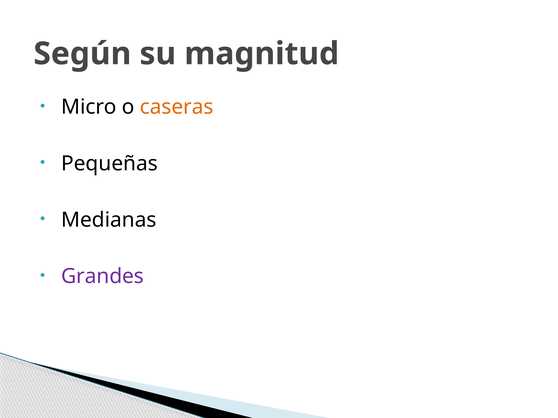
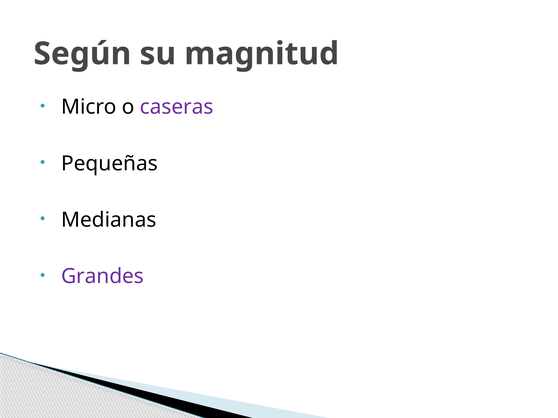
caseras colour: orange -> purple (177, 107)
